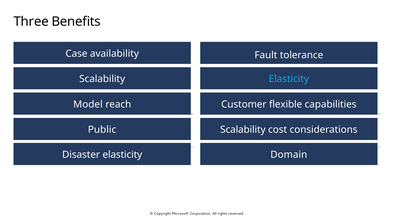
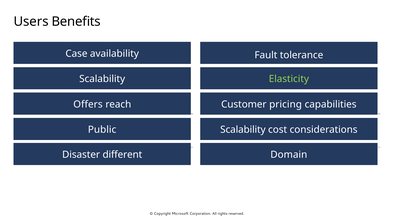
Three: Three -> Users (31, 22)
Elasticity colour: light blue -> light green (289, 79)
Model: Model -> Offers (88, 105)
flexible: flexible -> pricing (286, 105)
Disaster elasticity: elasticity -> different (122, 155)
